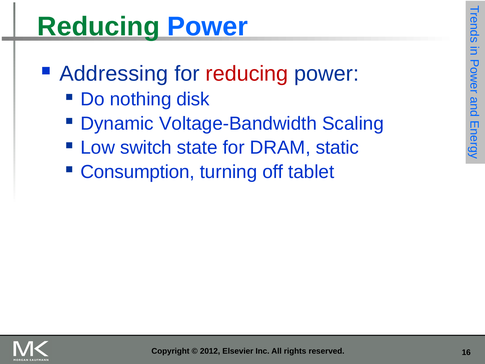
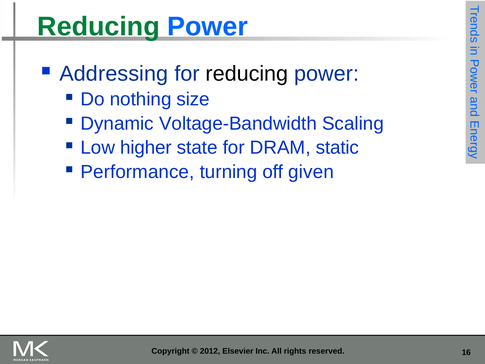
reducing colour: red -> black (247, 74)
disk: disk -> size (193, 99)
switch: switch -> higher (146, 148)
Consumption: Consumption -> Performance (138, 172)
tablet: tablet -> given (311, 172)
